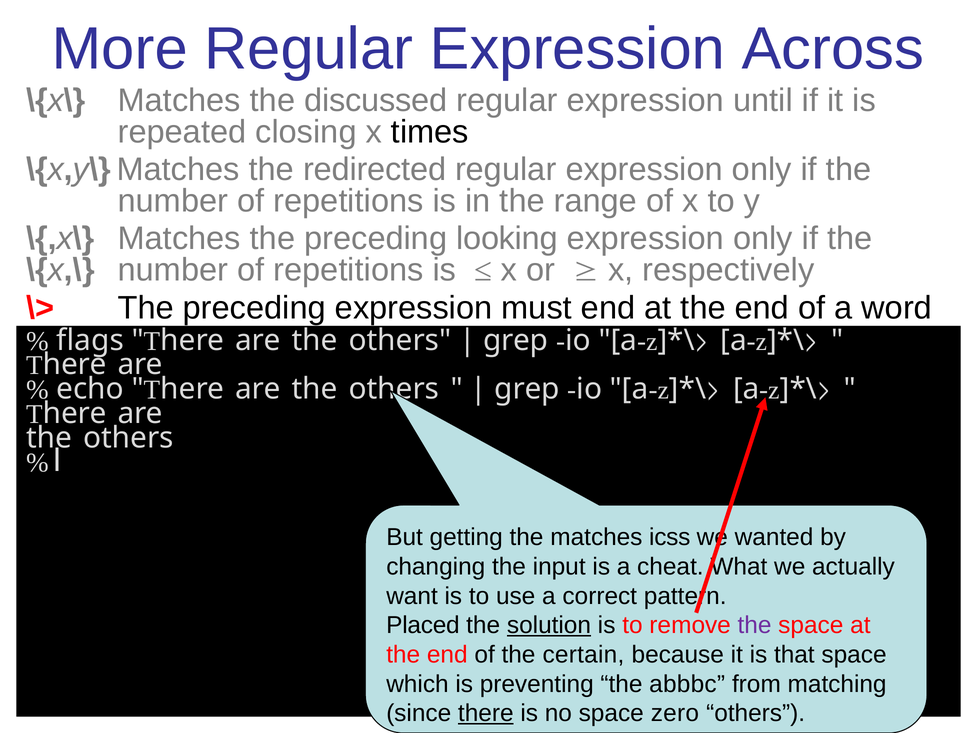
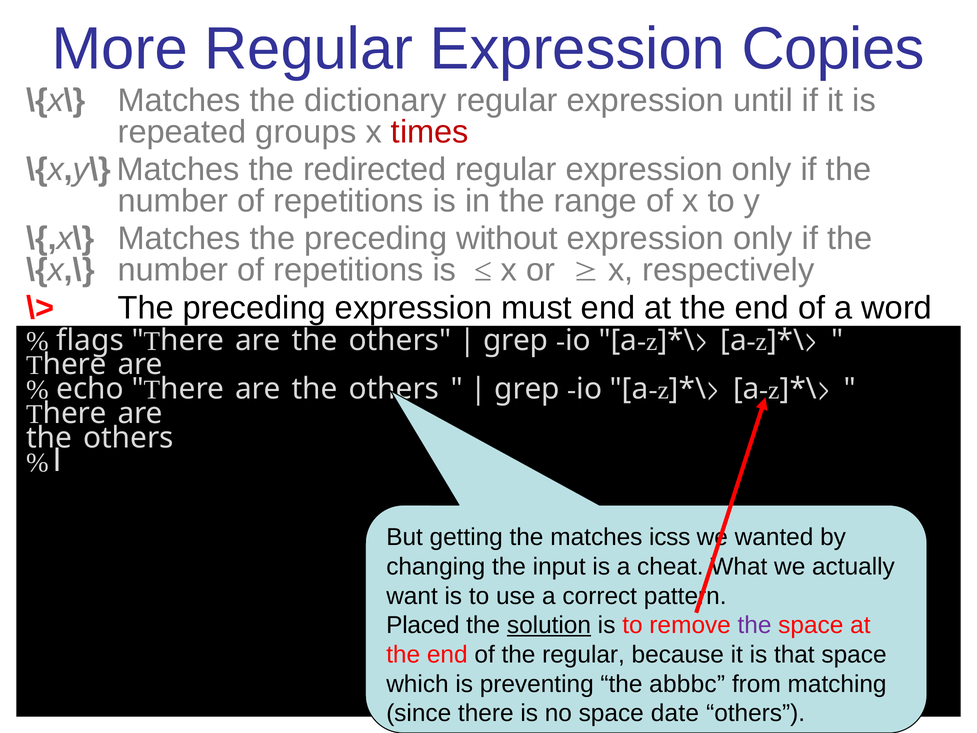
Across: Across -> Copies (833, 49)
discussed: discussed -> dictionary (376, 101)
closing: closing -> groups (306, 132)
times colour: black -> red (430, 132)
looking: looking -> without (507, 239)
the certain: certain -> regular (584, 654)
there underline: present -> none (486, 713)
zero: zero -> date (675, 713)
